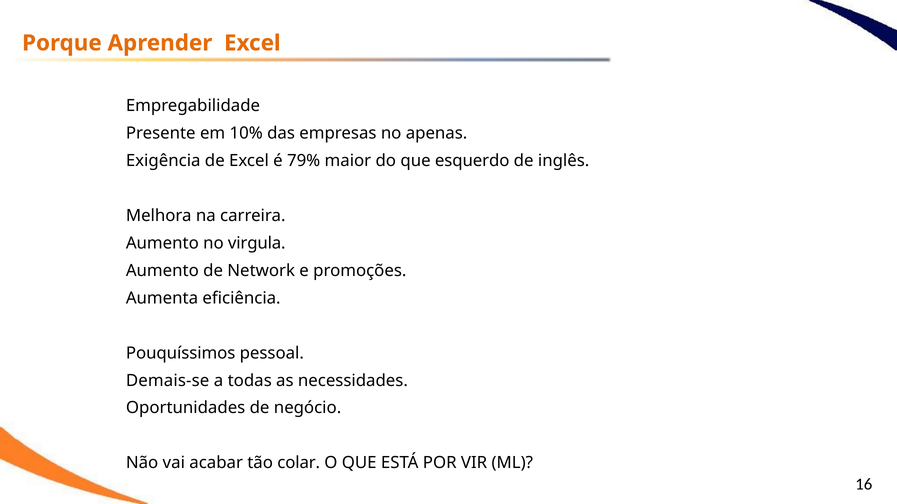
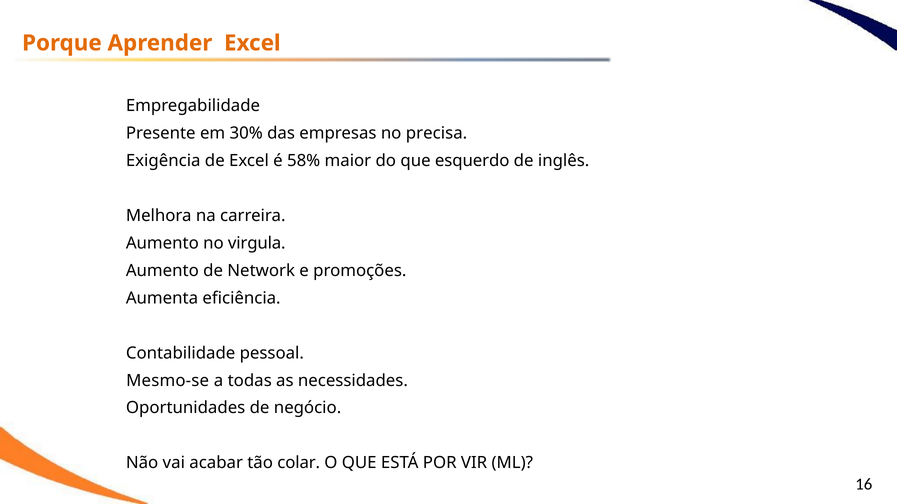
10%: 10% -> 30% (246, 133)
apenas: apenas -> precisa (437, 133)
79%: 79% -> 58% (304, 161)
Pouquíssimos: Pouquíssimos -> Contabilidade (181, 353)
Demais-se: Demais-se -> Mesmo-se (168, 381)
